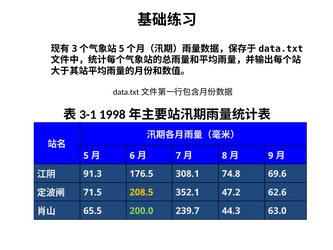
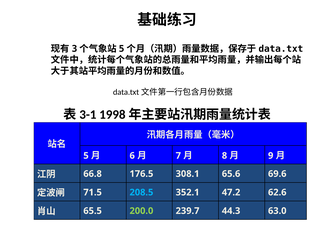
91.3: 91.3 -> 66.8 (93, 174)
74.8: 74.8 -> 65.6 (231, 174)
208.5 colour: yellow -> light blue (141, 192)
